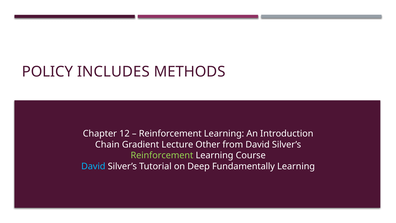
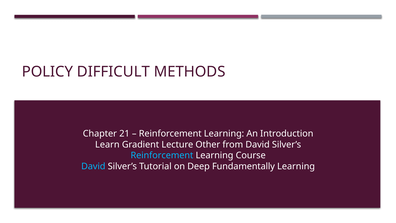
INCLUDES: INCLUDES -> DIFFICULT (113, 72)
12: 12 -> 21 (124, 134)
Chain: Chain -> Learn (107, 144)
Reinforcement colour: light green -> light blue (162, 155)
